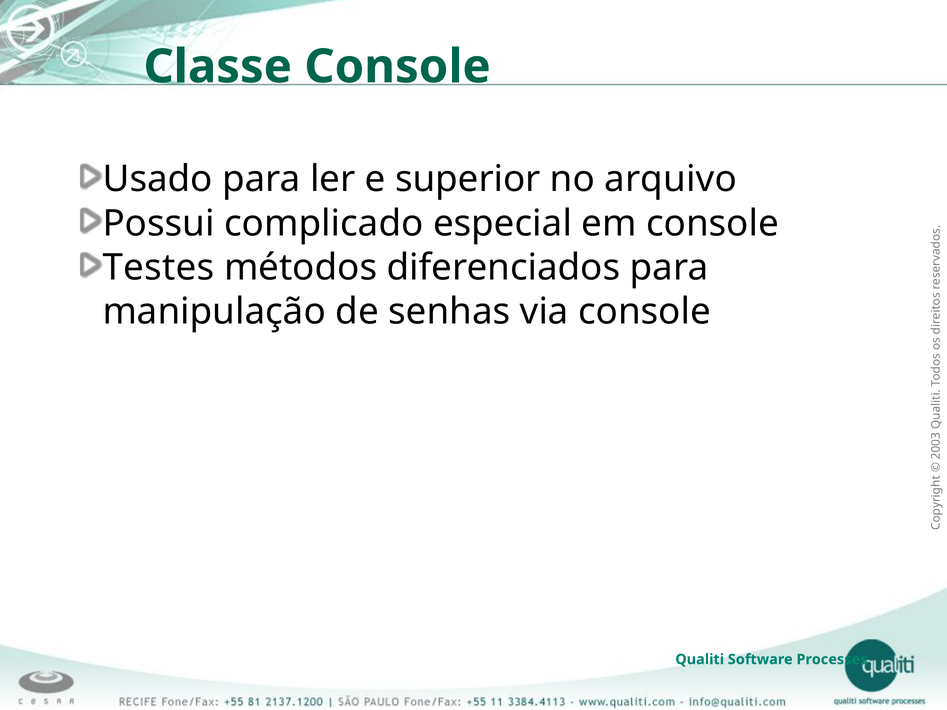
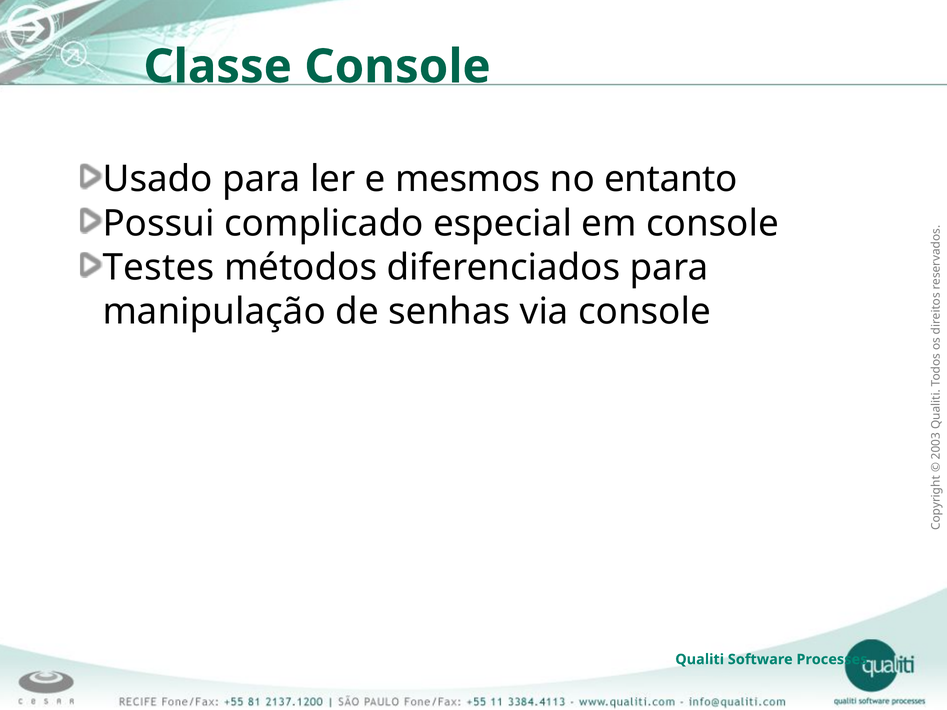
superior: superior -> mesmos (468, 179)
arquivo: arquivo -> entanto (671, 179)
